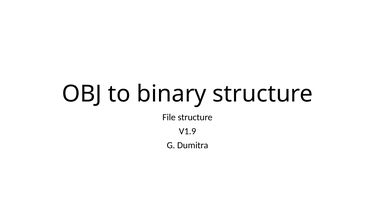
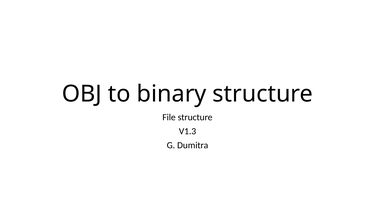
V1.9: V1.9 -> V1.3 (187, 131)
